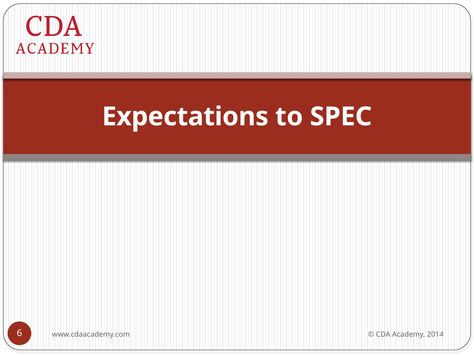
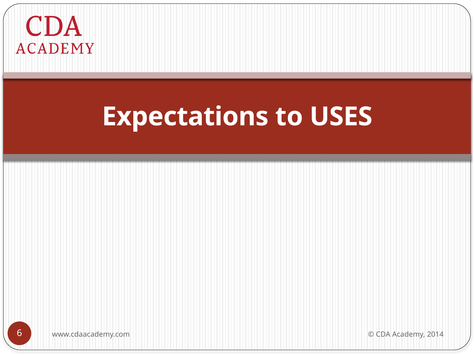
SPEC: SPEC -> USES (341, 117)
